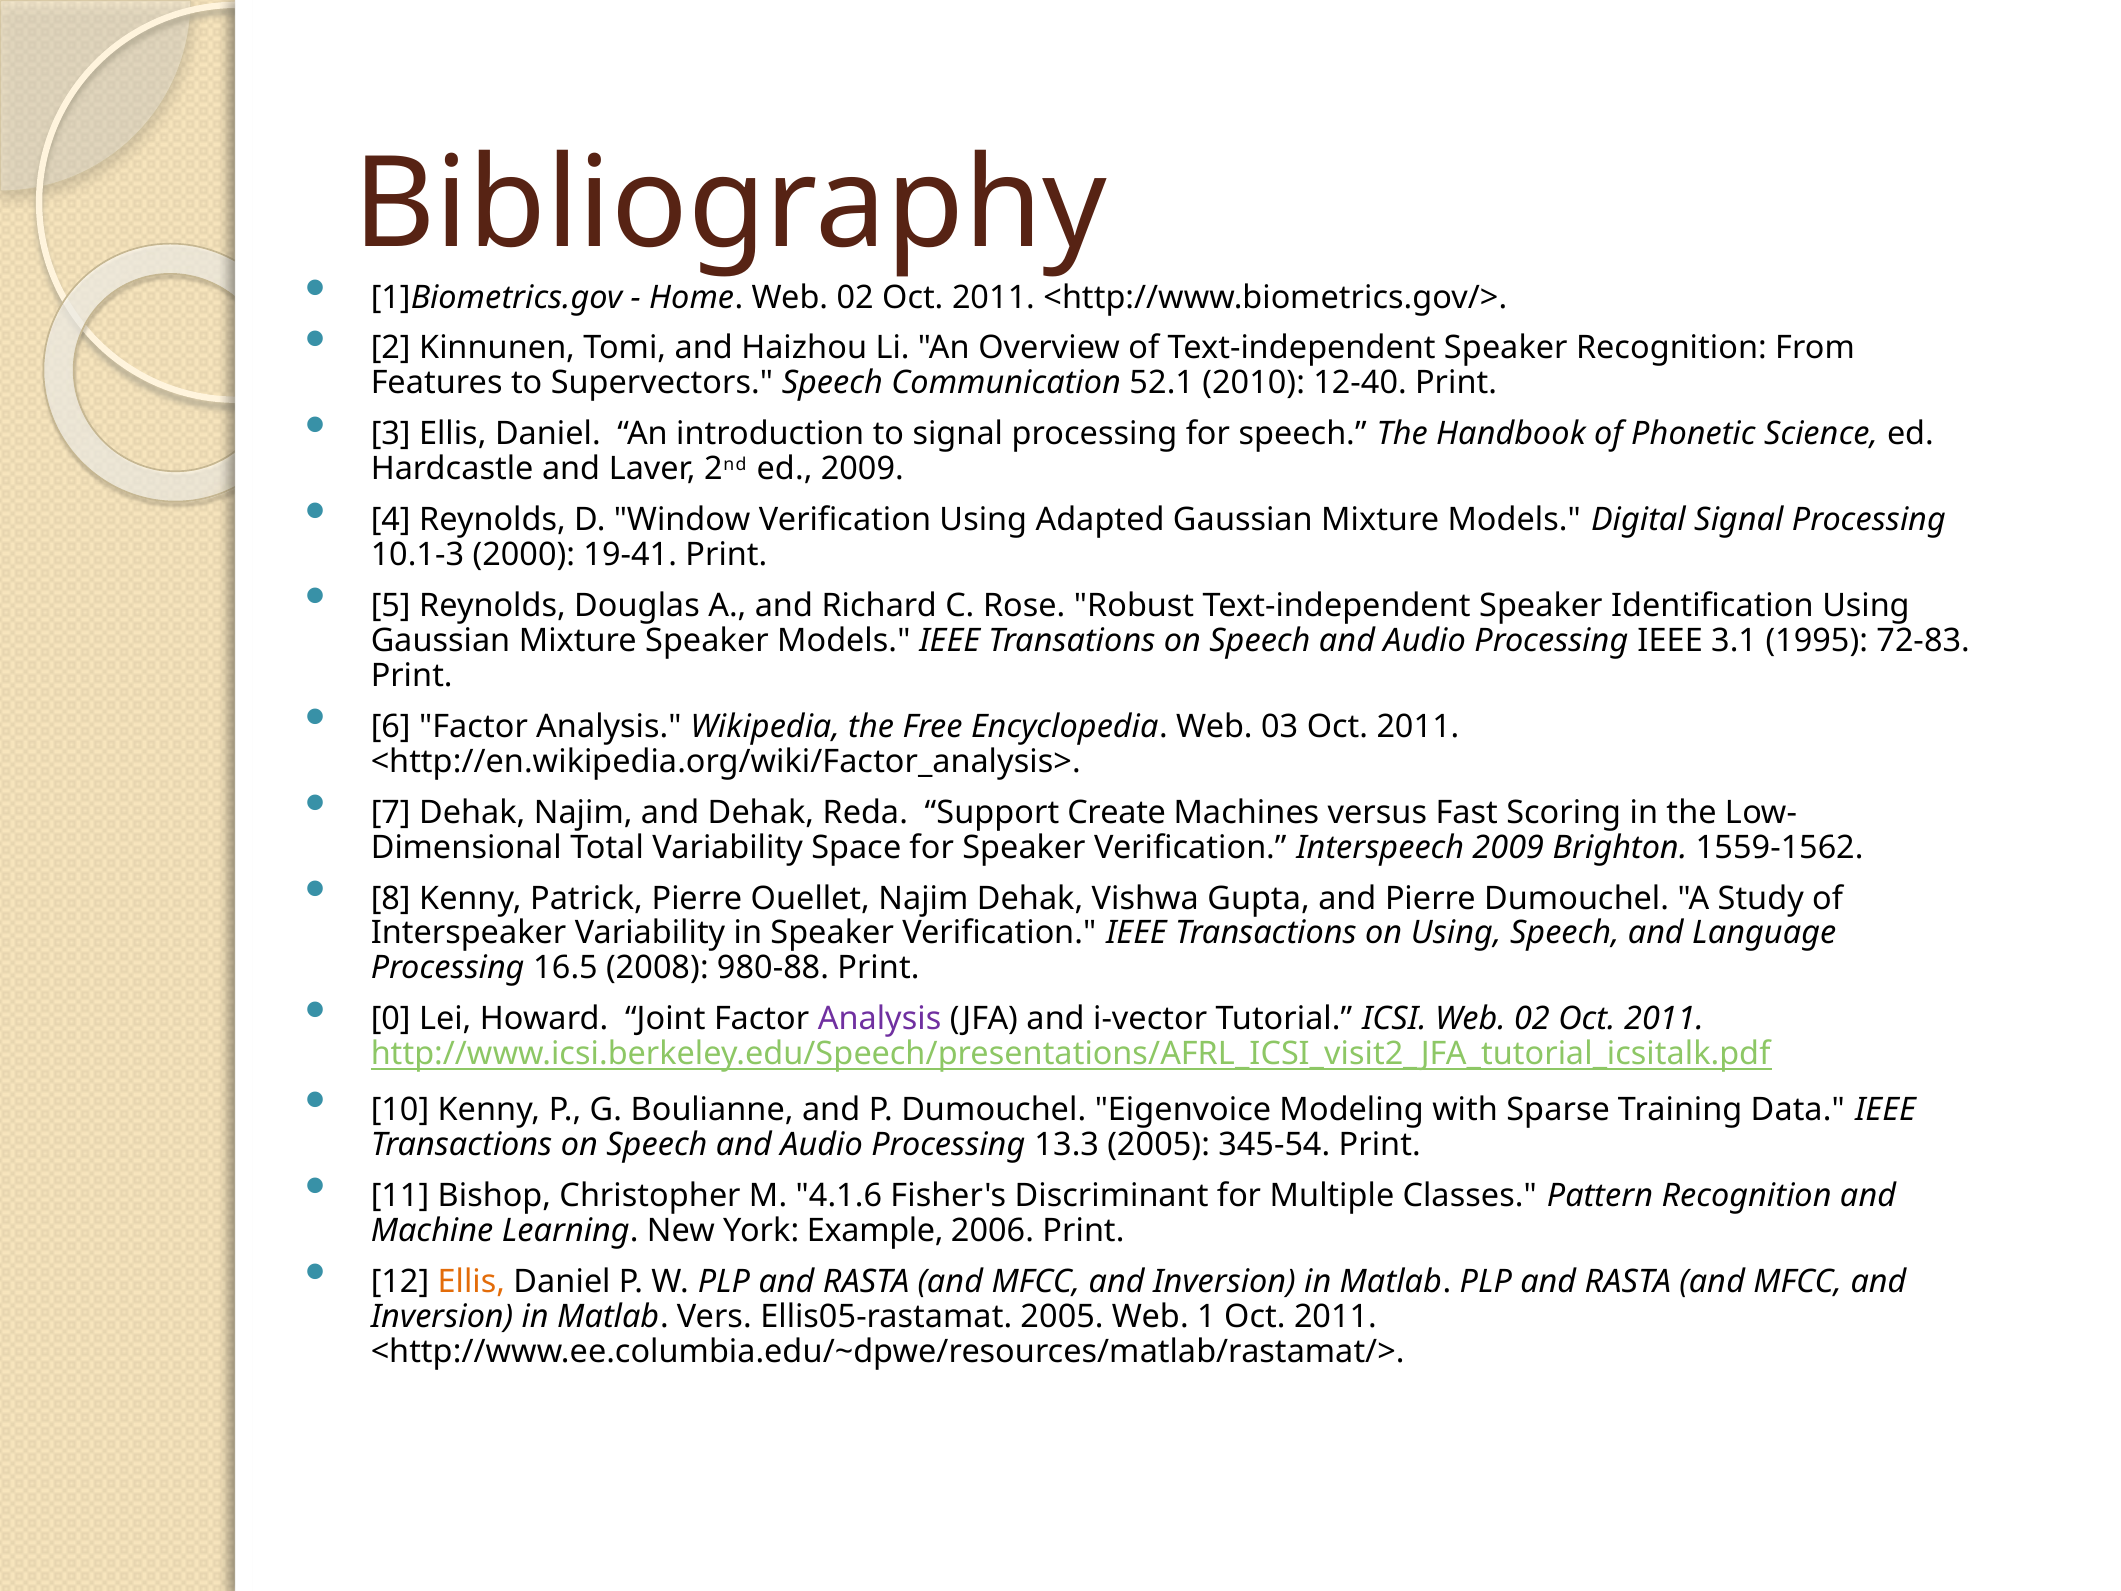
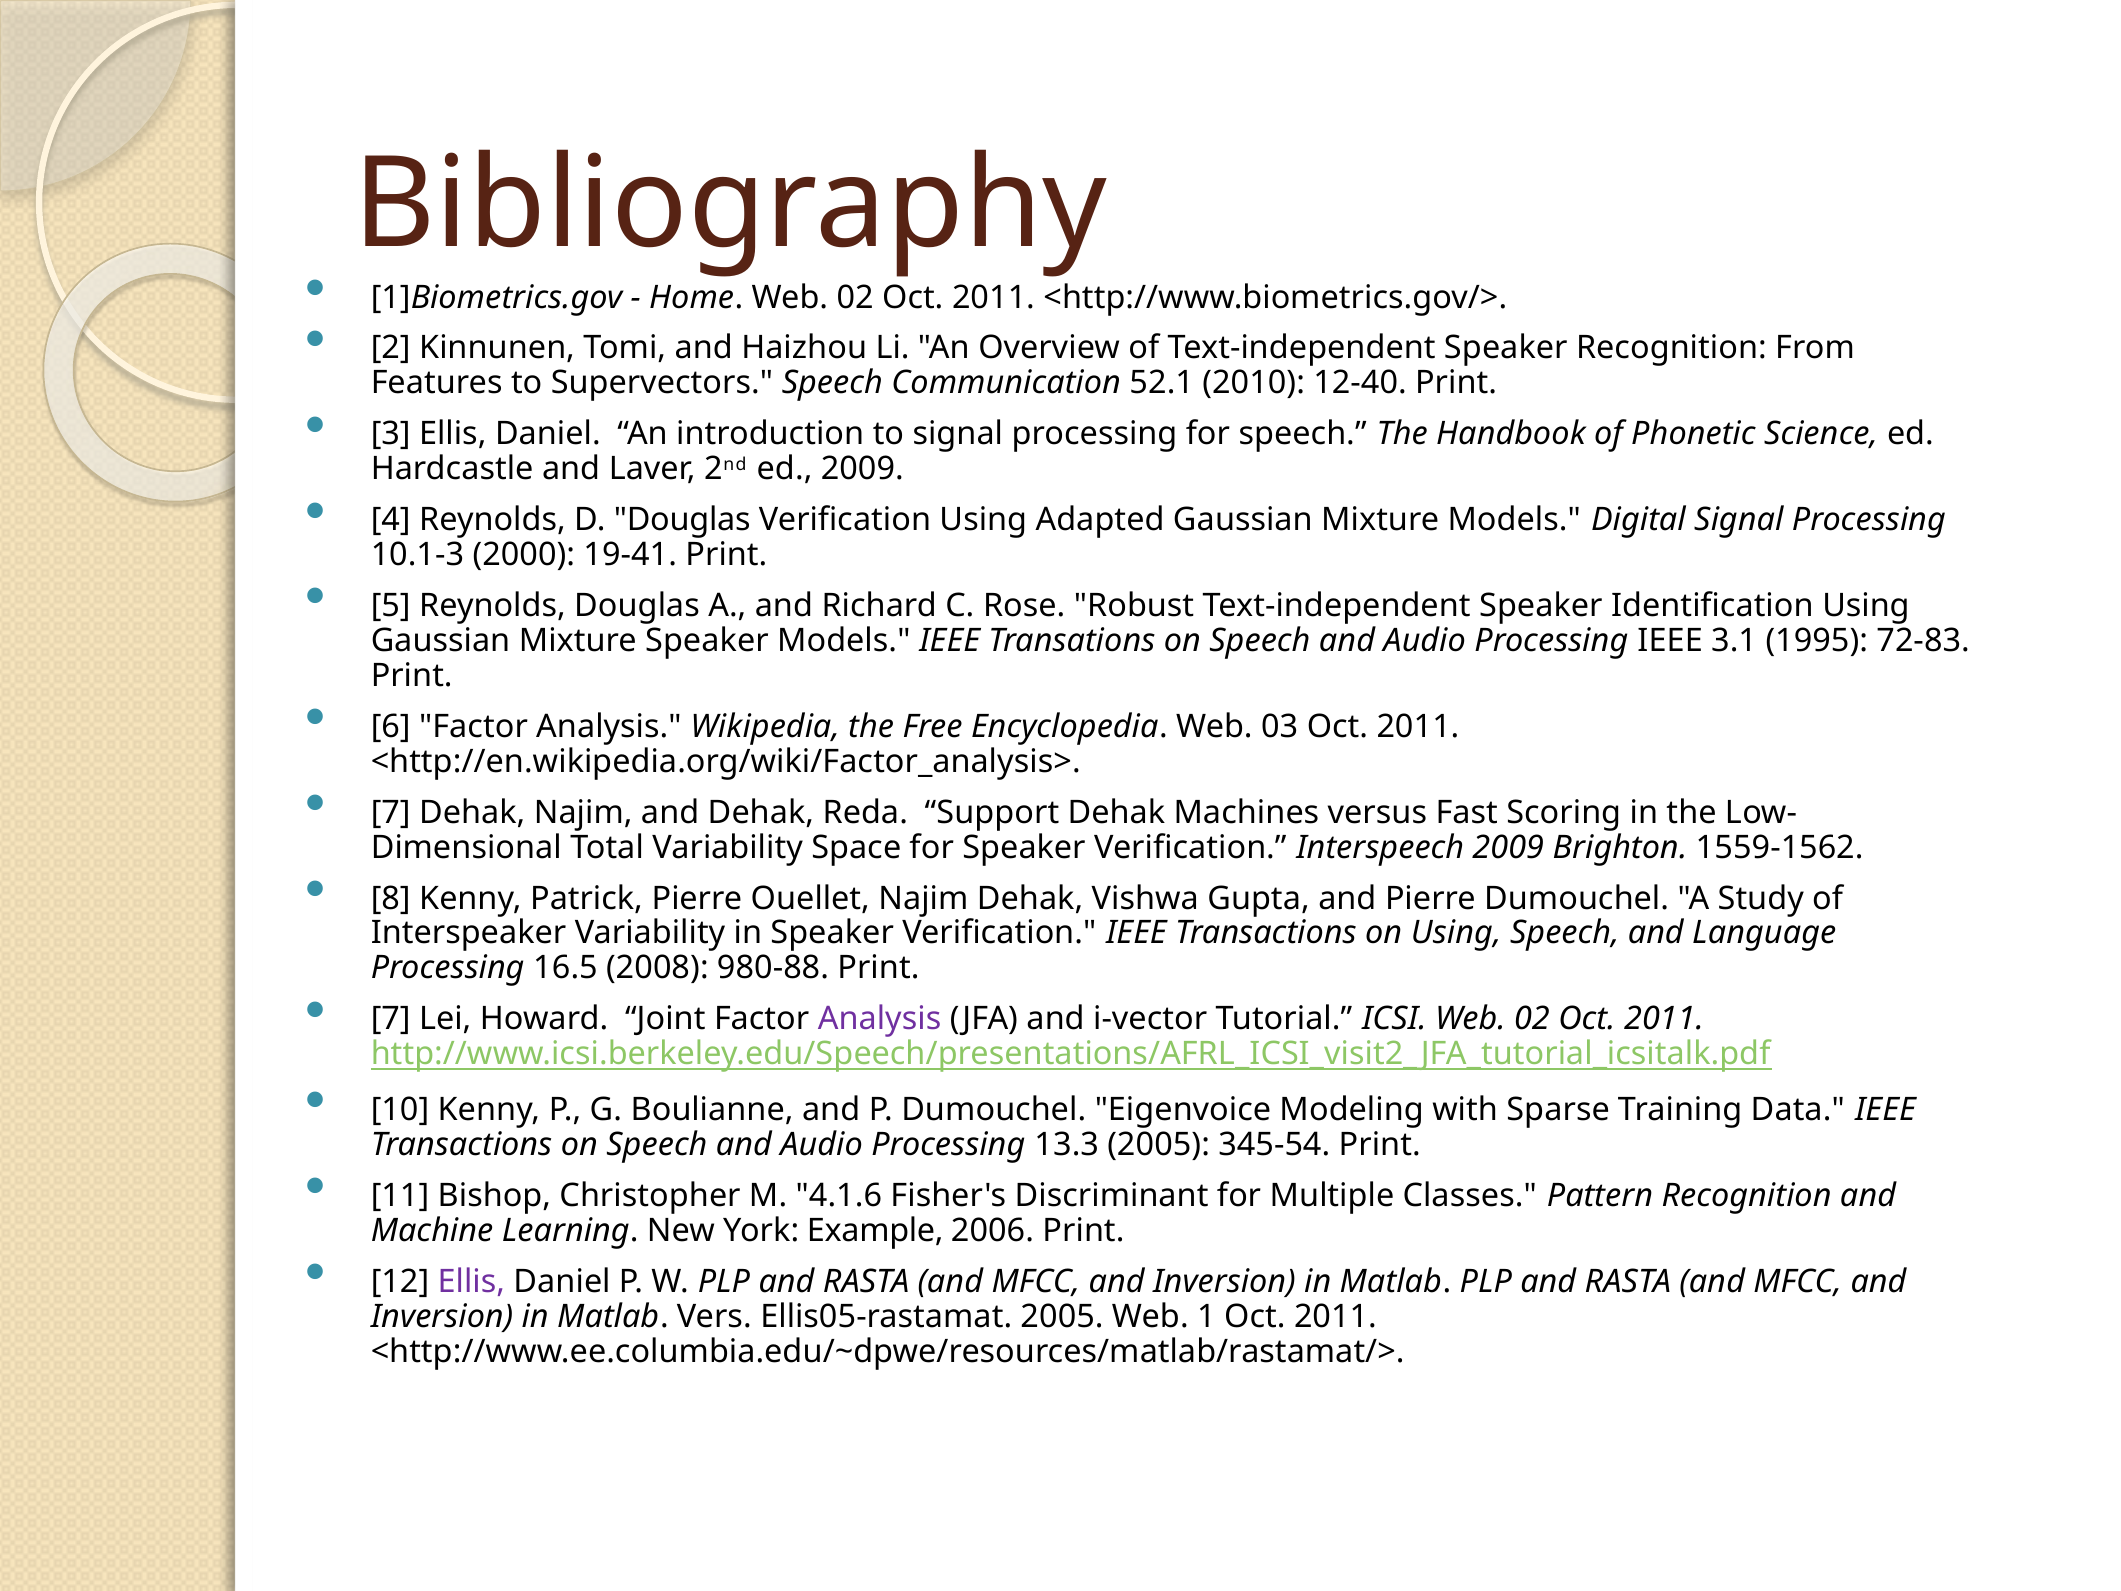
D Window: Window -> Douglas (682, 520)
Support Create: Create -> Dehak (1116, 812)
0: 0 -> 7 (391, 1019)
Ellis colour: orange -> purple (471, 1281)
